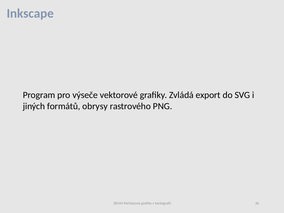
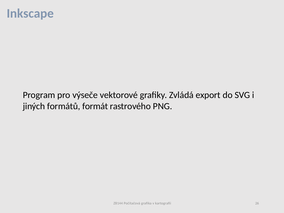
obrysy: obrysy -> formát (95, 106)
